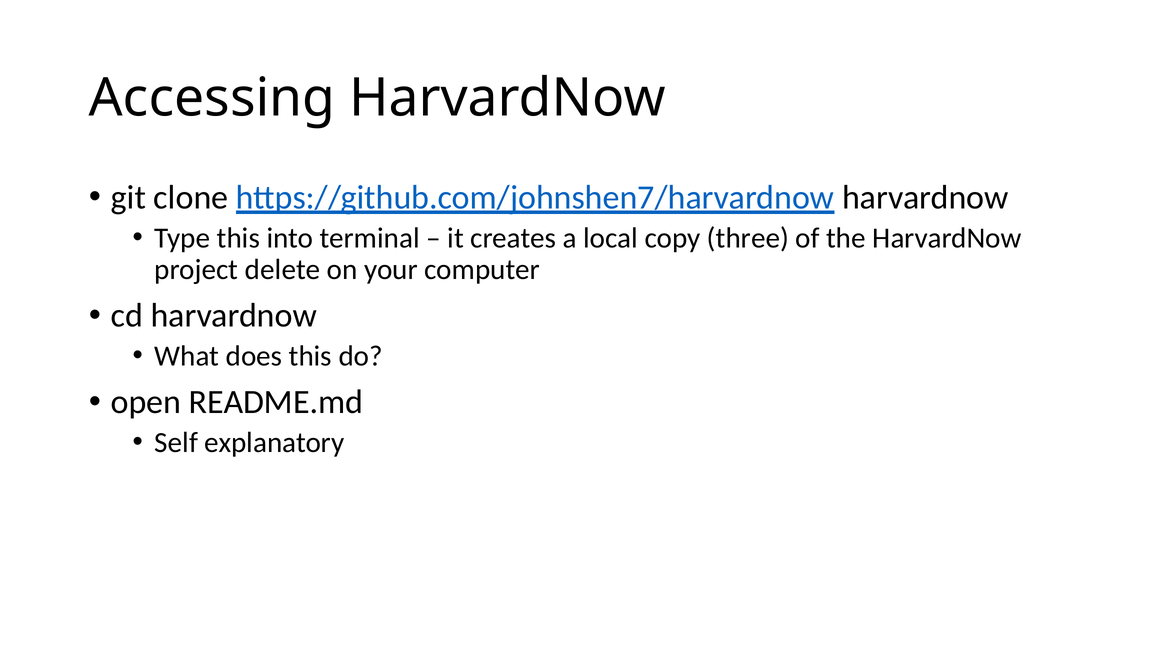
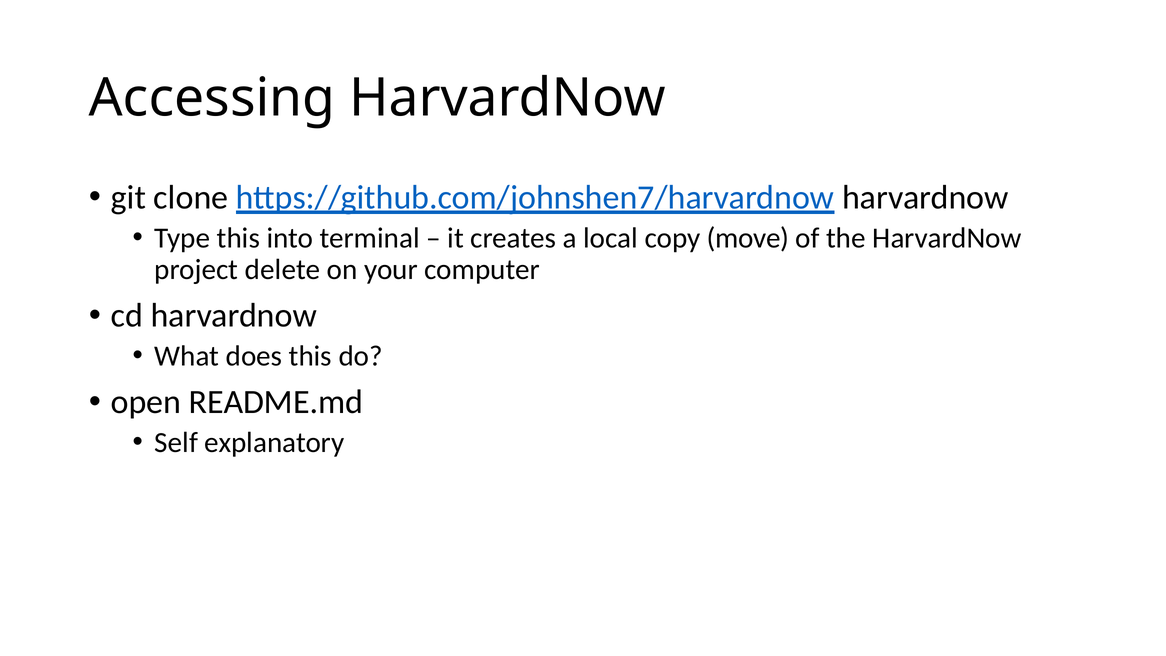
three: three -> move (748, 238)
